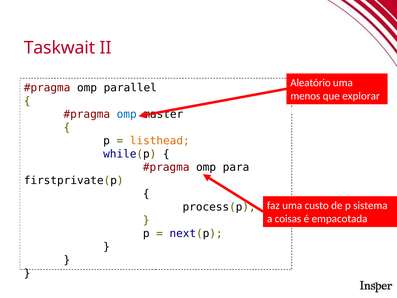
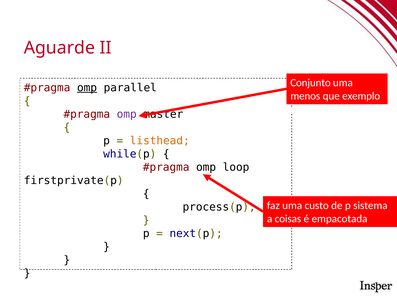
Taskwait: Taskwait -> Aguarde (59, 48)
Aleatório: Aleatório -> Conjunto (310, 83)
omp underline: none -> present (87, 88)
explorar: explorar -> exemplo (361, 96)
omp colour: blue -> purple (127, 114)
para: para -> loop (236, 167)
